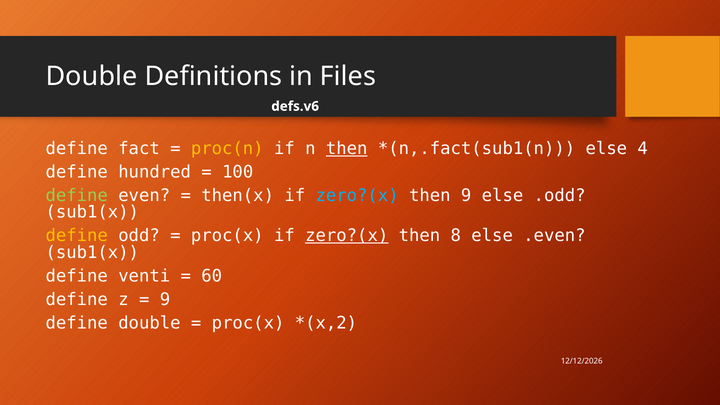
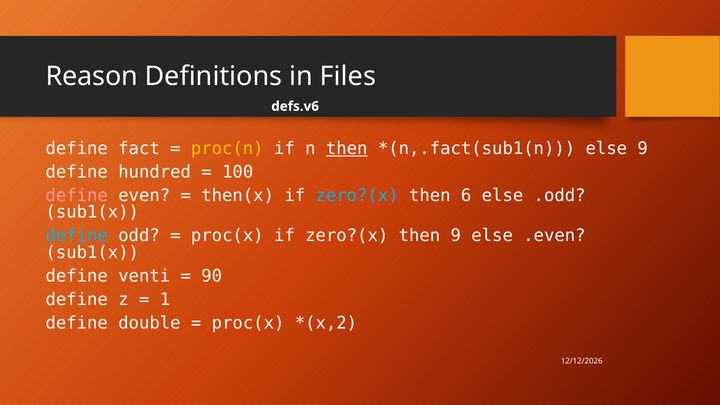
Double: Double -> Reason (92, 76)
else 4: 4 -> 9 (643, 148)
define colour: light green -> pink (77, 195)
then 9: 9 -> 6 (466, 195)
define colour: yellow -> light blue (77, 236)
zero?(x underline: present -> none (347, 236)
then 8: 8 -> 9 (456, 236)
60: 60 -> 90 (212, 276)
9: 9 -> 1 (165, 299)
